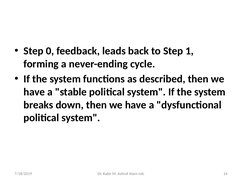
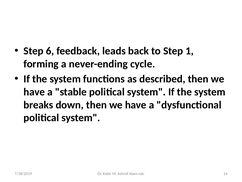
0: 0 -> 6 (50, 51)
